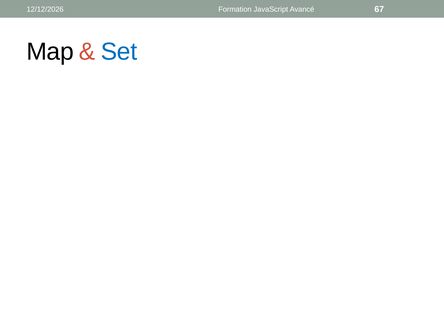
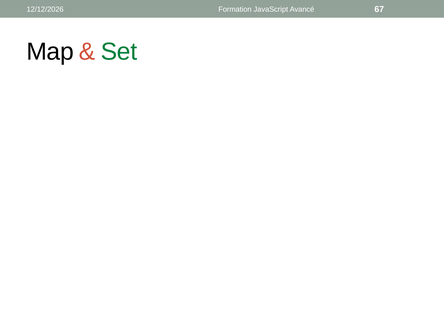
Set colour: blue -> green (119, 52)
